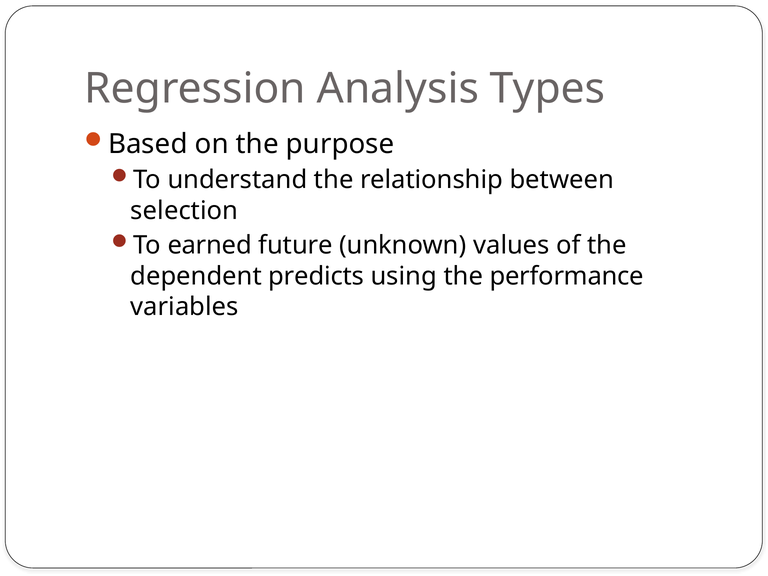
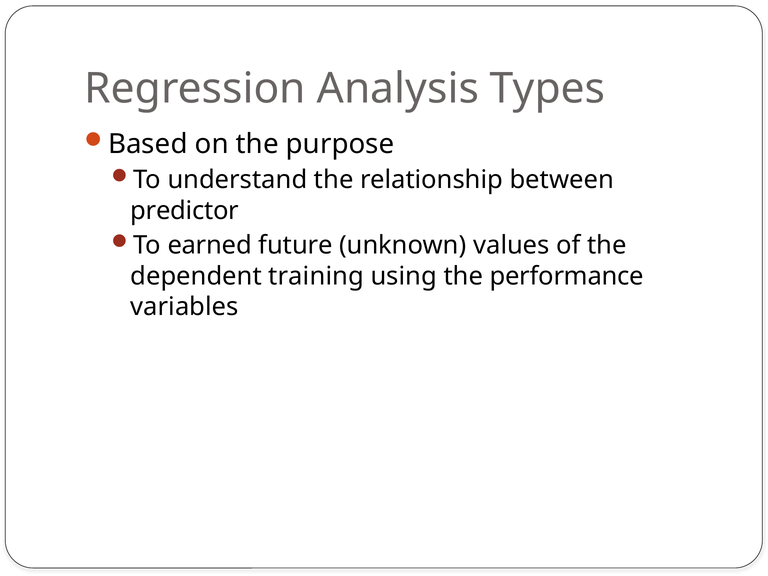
selection: selection -> predictor (185, 211)
predicts: predicts -> training (316, 276)
